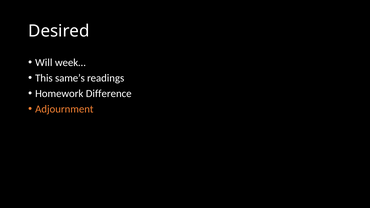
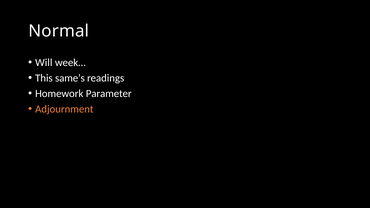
Desired: Desired -> Normal (59, 31)
Difference: Difference -> Parameter (109, 94)
